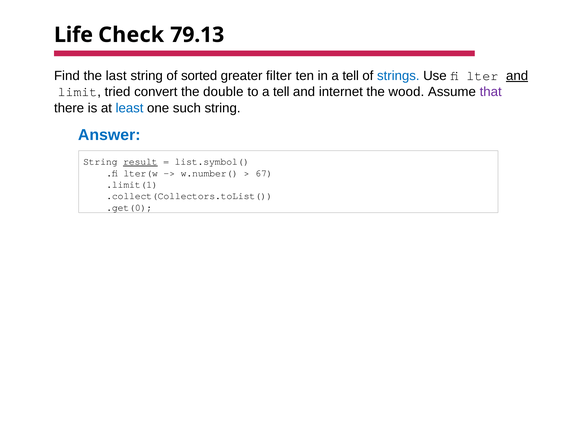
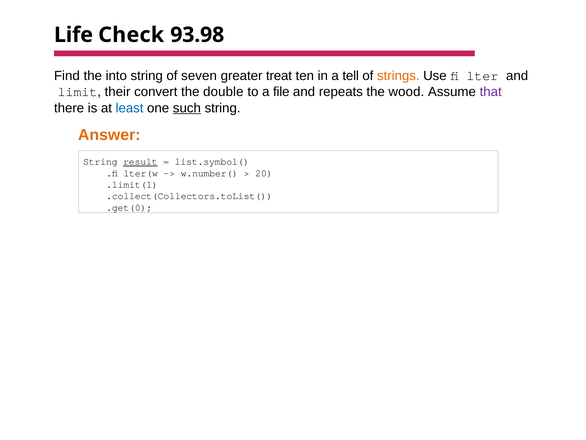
79.13: 79.13 -> 93.98 (197, 35)
last: last -> into (116, 76)
sorted: sorted -> seven (199, 76)
filter: filter -> treat (279, 76)
strings colour: blue -> orange (398, 76)
and underline: present -> none (517, 76)
tried: tried -> their (118, 92)
to a tell: tell -> file (281, 92)
internet: internet -> repeats (341, 92)
such underline: none -> present (187, 108)
Answer colour: blue -> orange (109, 135)
67: 67 -> 20 (264, 173)
